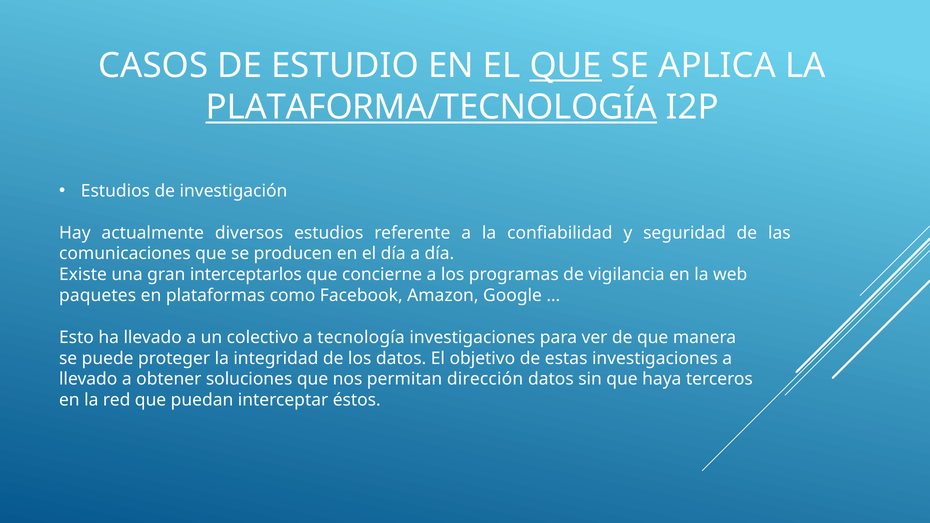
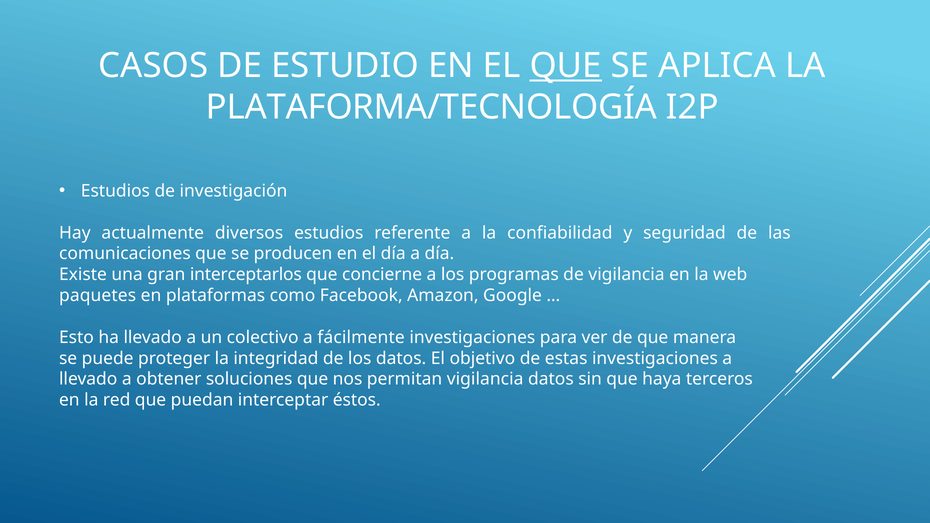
PLATAFORMA/TECNOLOGÍA underline: present -> none (431, 107)
tecnología: tecnología -> fácilmente (361, 337)
permitan dirección: dirección -> vigilancia (485, 379)
